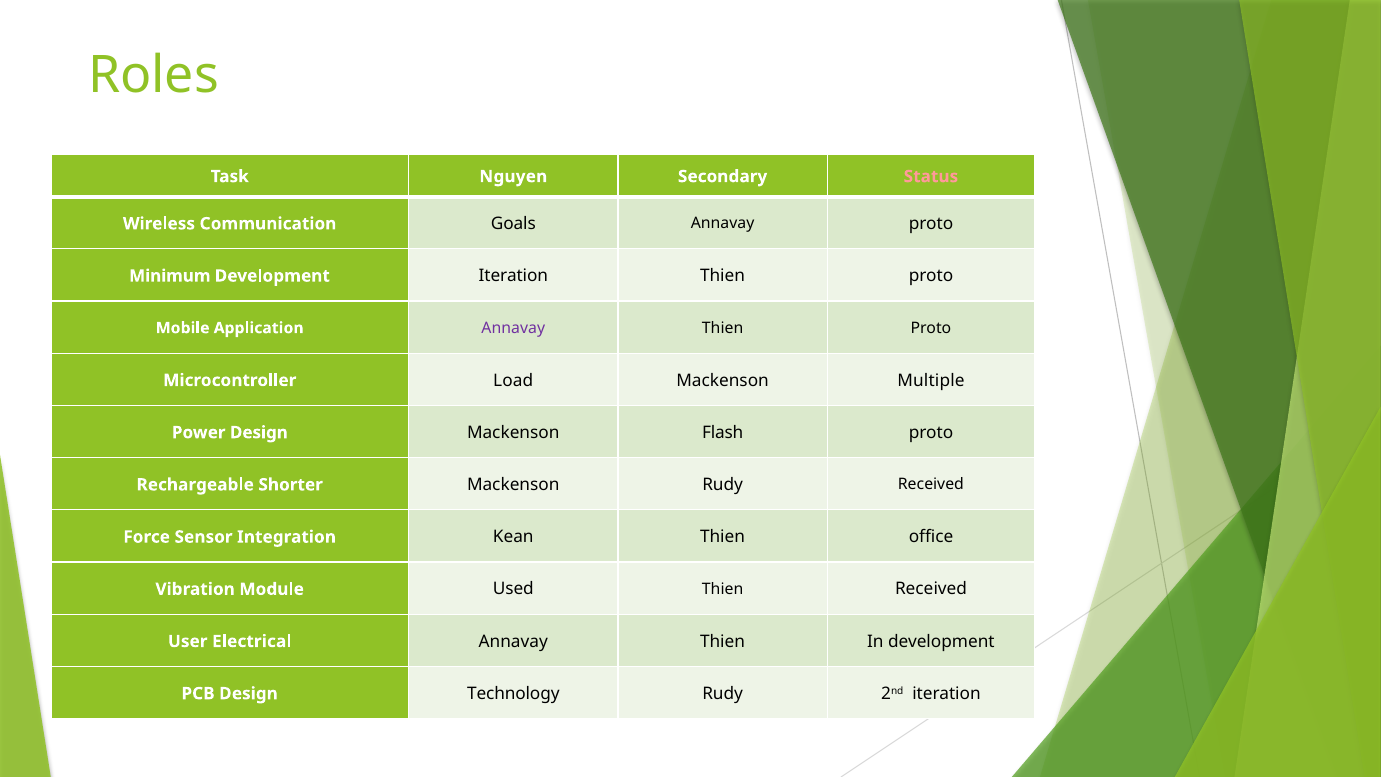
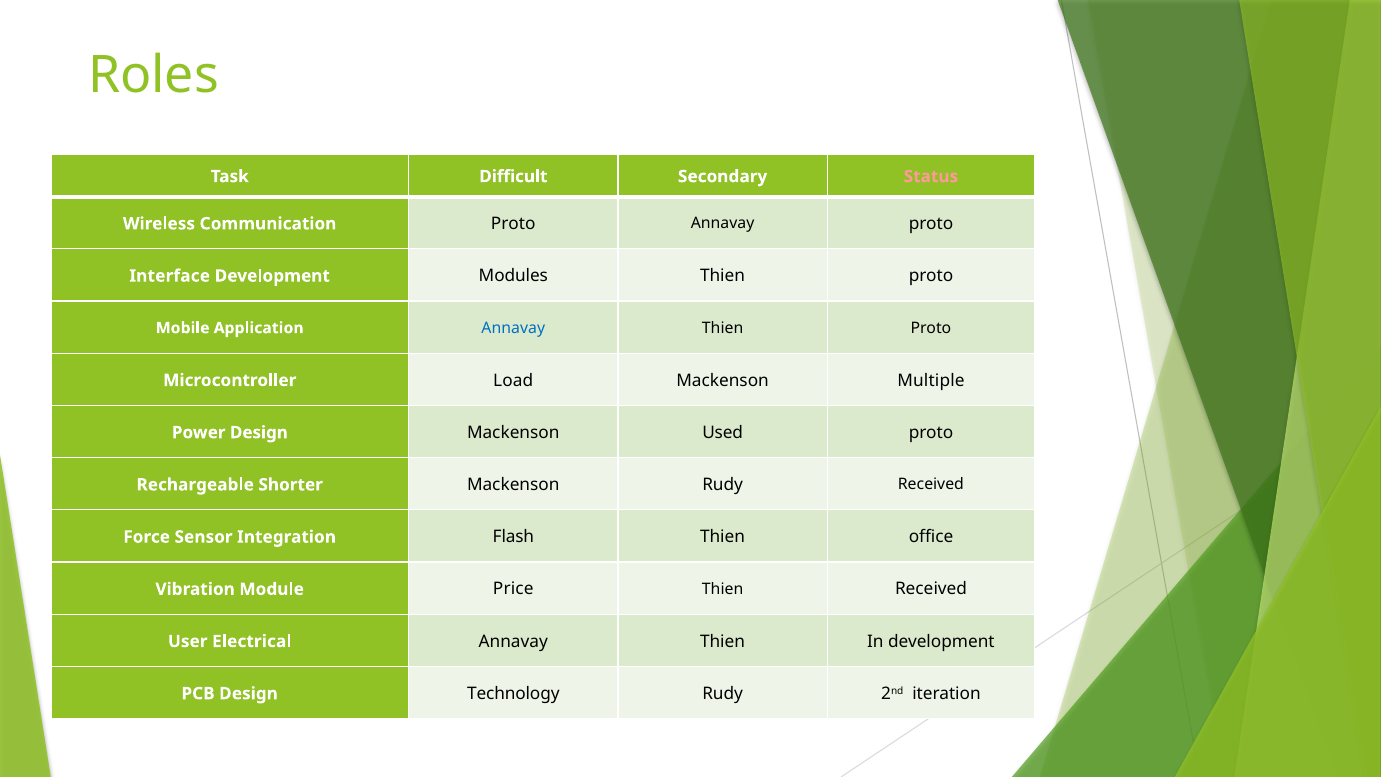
Nguyen: Nguyen -> Difficult (513, 176)
Communication Goals: Goals -> Proto (513, 224)
Minimum: Minimum -> Interface (170, 276)
Development Iteration: Iteration -> Modules (513, 276)
Annavay colour: purple -> blue (513, 328)
Flash: Flash -> Used (723, 432)
Kean: Kean -> Flash (513, 537)
Used: Used -> Price (513, 589)
